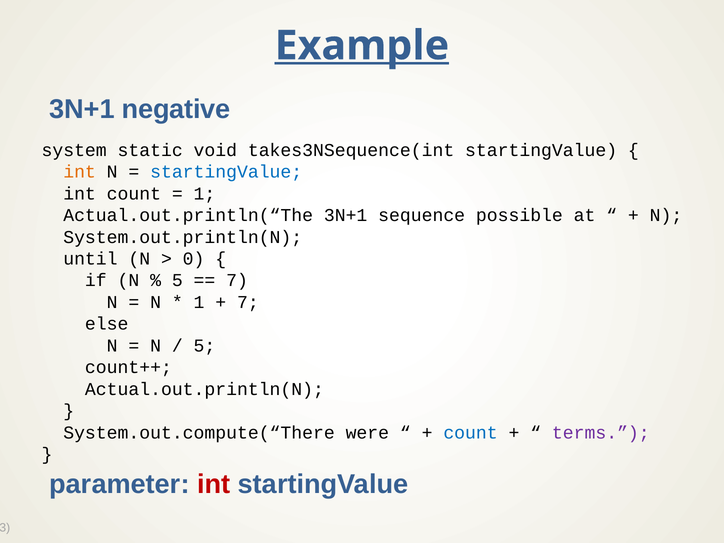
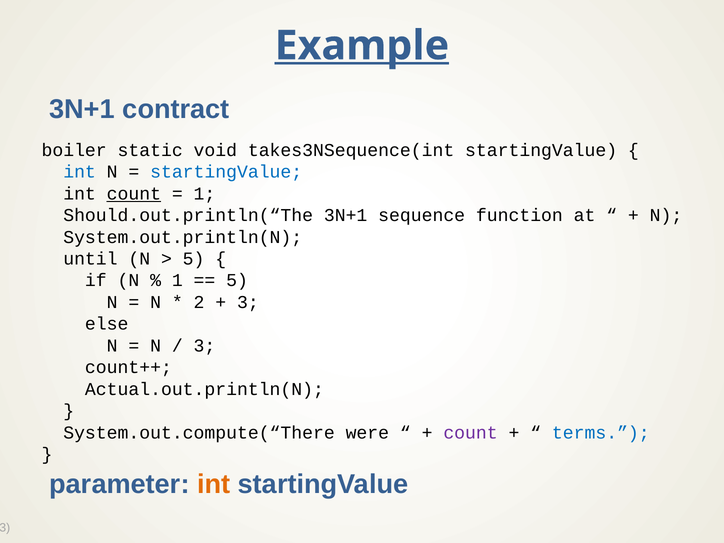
negative: negative -> contract (176, 109)
system: system -> boiler (74, 150)
int colour: orange -> blue (80, 172)
count underline: none -> present (134, 194)
Actual.out.println(“The: Actual.out.println(“The -> Should.out.println(“The (188, 215)
possible: possible -> function (519, 215)
0: 0 -> 5 (194, 259)
5: 5 -> 1 (177, 280)
7: 7 -> 5 (237, 280)
1: 1 -> 2 (199, 302)
7: 7 -> 3 (248, 302)
5: 5 -> 3 (204, 346)
count colour: blue -> purple (471, 433)
terms colour: purple -> blue (601, 433)
int colour: red -> orange (214, 484)
